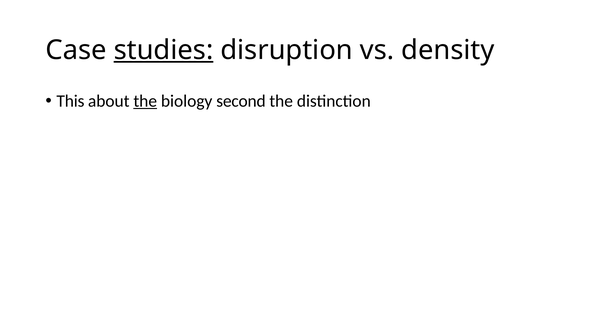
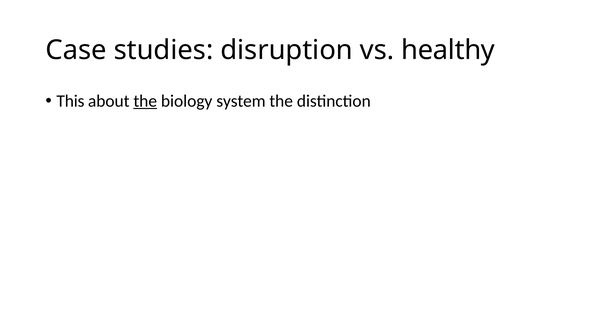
studies underline: present -> none (164, 50)
density: density -> healthy (448, 50)
second: second -> system (241, 101)
